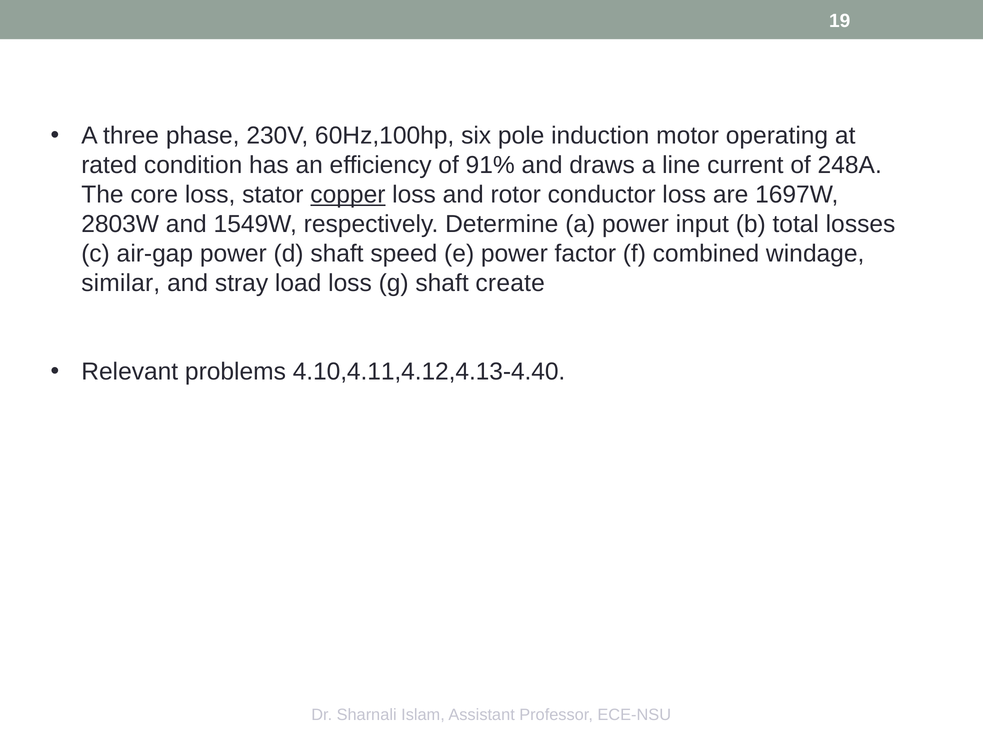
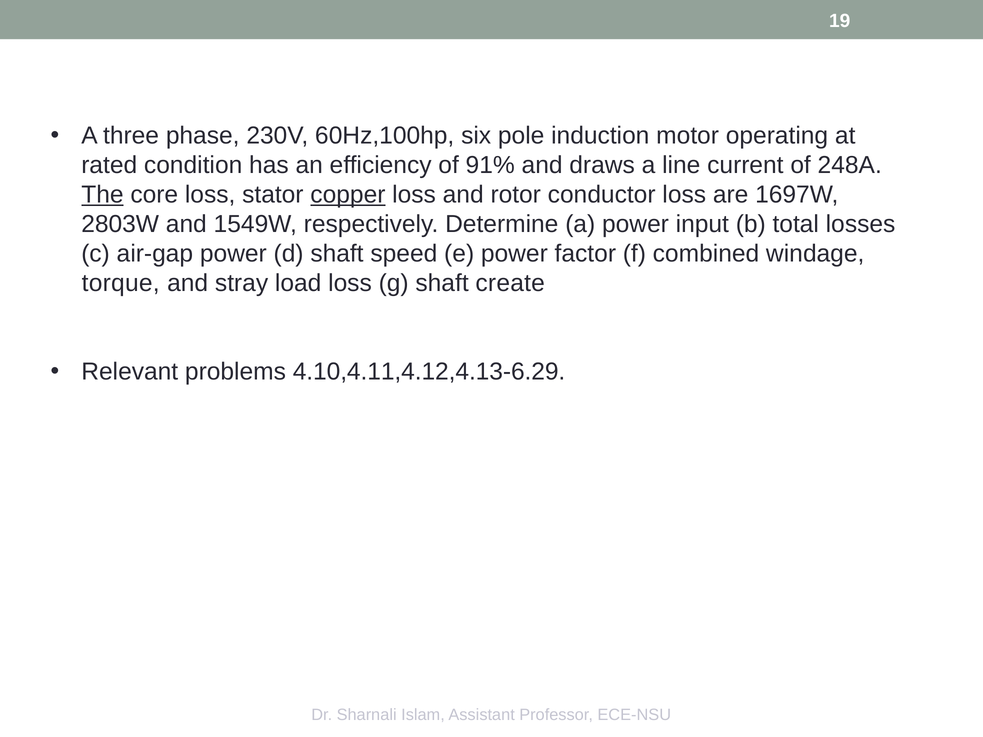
The underline: none -> present (102, 195)
similar: similar -> torque (121, 283)
4.10,4.11,4.12,4.13-4.40: 4.10,4.11,4.12,4.13-4.40 -> 4.10,4.11,4.12,4.13-6.29 (429, 372)
